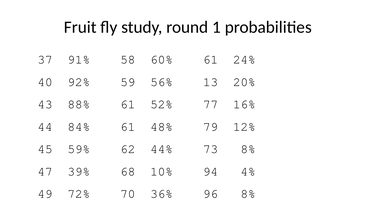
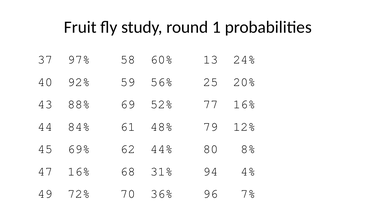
91%: 91% -> 97% (79, 60)
60% 61: 61 -> 13 (211, 60)
13: 13 -> 25 (211, 82)
88% 61: 61 -> 69 (128, 105)
59%: 59% -> 69% (79, 149)
73: 73 -> 80 (211, 149)
47 39%: 39% -> 16% (79, 172)
10%: 10% -> 31% (162, 172)
96 8%: 8% -> 7% (248, 194)
